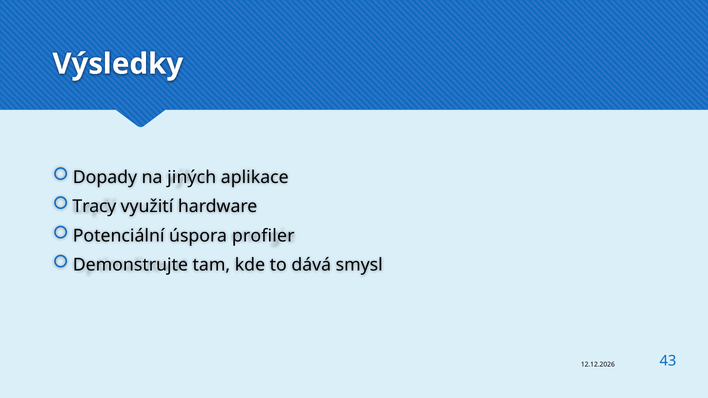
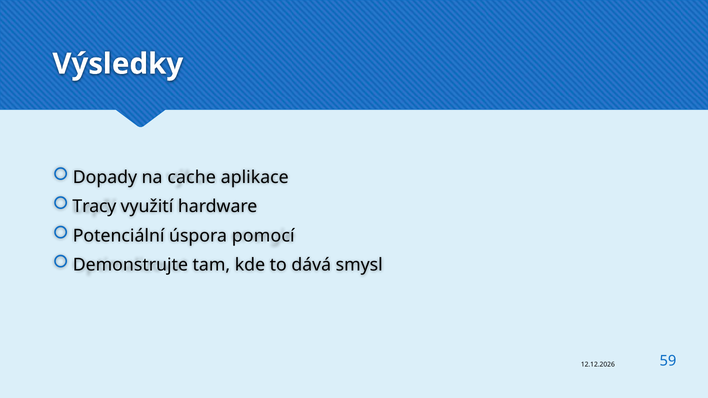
jiných: jiných -> cache (192, 177)
profiler: profiler -> pomocí (263, 236)
43: 43 -> 59 (668, 361)
